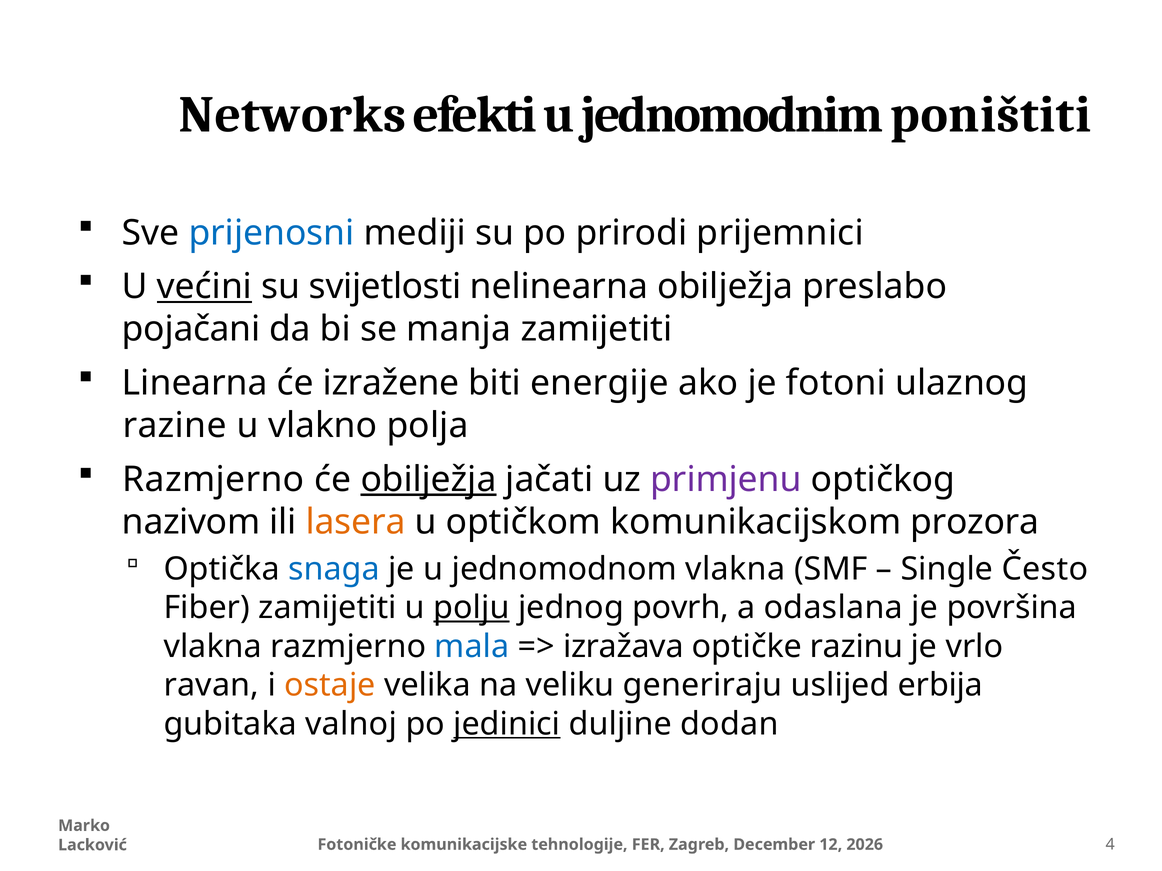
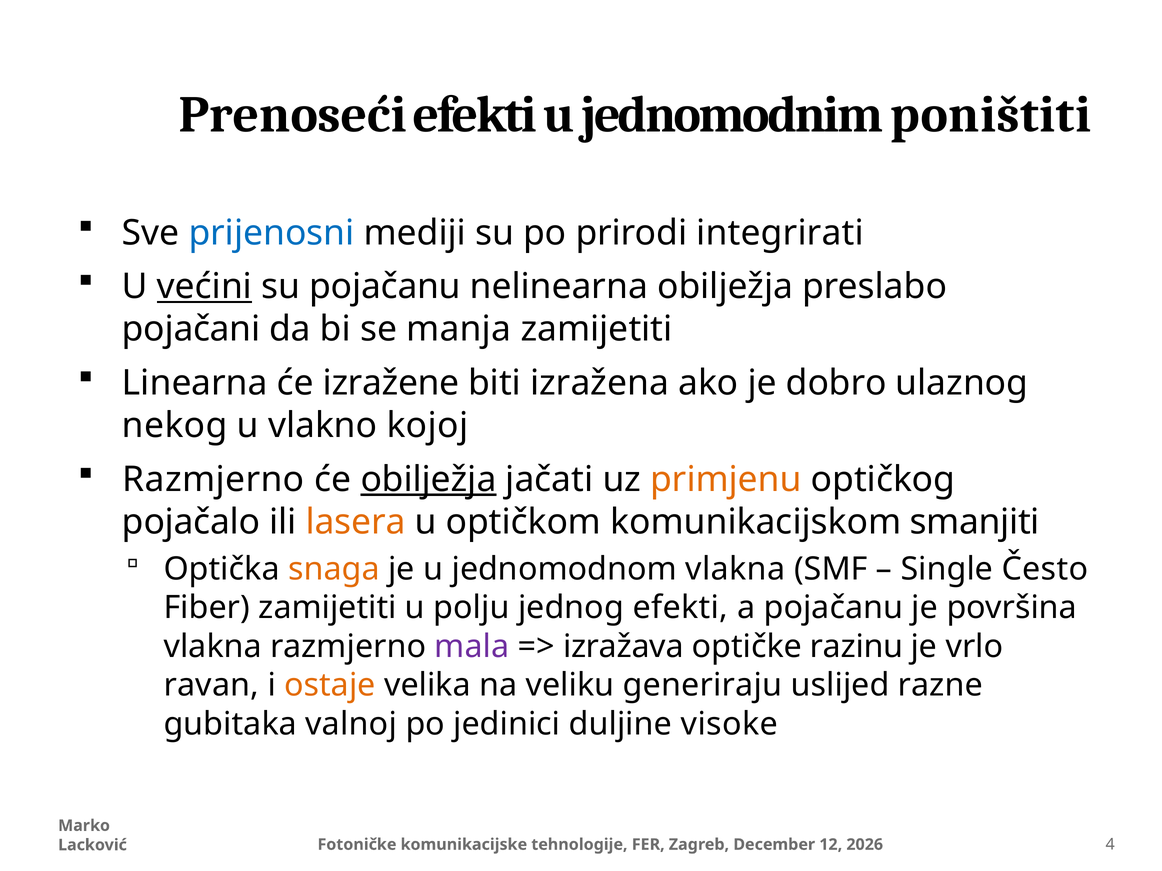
Networks: Networks -> Prenoseći (293, 115)
prijemnici: prijemnici -> integrirati (780, 233)
su svijetlosti: svijetlosti -> pojačanu (385, 287)
energije: energije -> izražena (600, 383)
fotoni: fotoni -> dobro (836, 383)
razine: razine -> nekog (175, 426)
polja: polja -> kojoj (427, 426)
primjenu colour: purple -> orange (726, 480)
nazivom: nazivom -> pojačalo (191, 522)
prozora: prozora -> smanjiti (975, 522)
snaga colour: blue -> orange (334, 569)
polju underline: present -> none (471, 608)
jednog povrh: povrh -> efekti (680, 608)
a odaslana: odaslana -> pojačanu (833, 608)
mala colour: blue -> purple (472, 647)
erbija: erbija -> razne (940, 686)
jedinici underline: present -> none (507, 724)
dodan: dodan -> visoke (729, 724)
